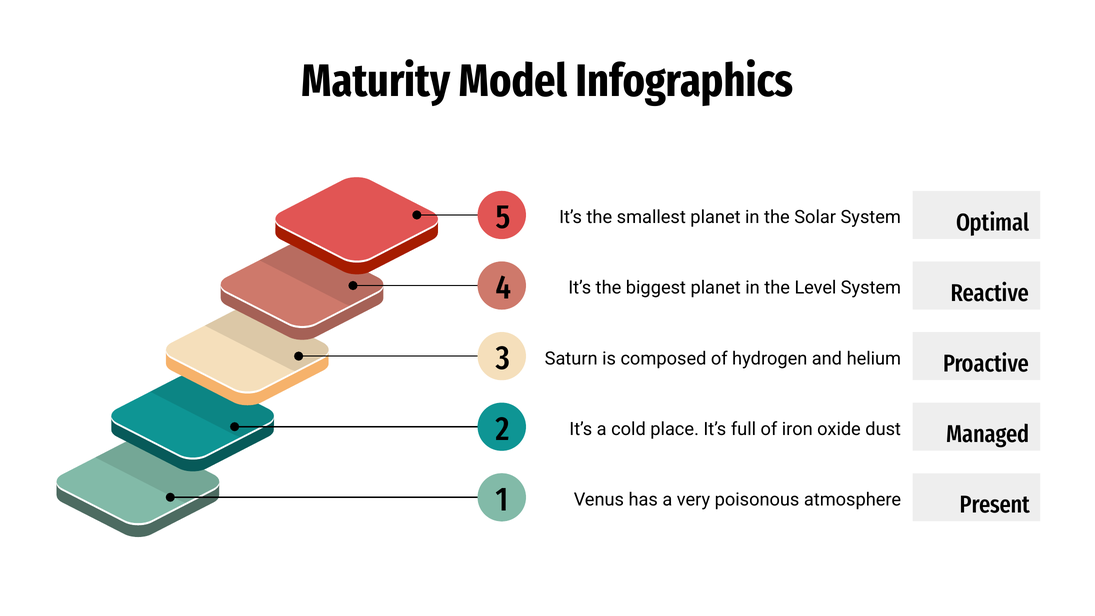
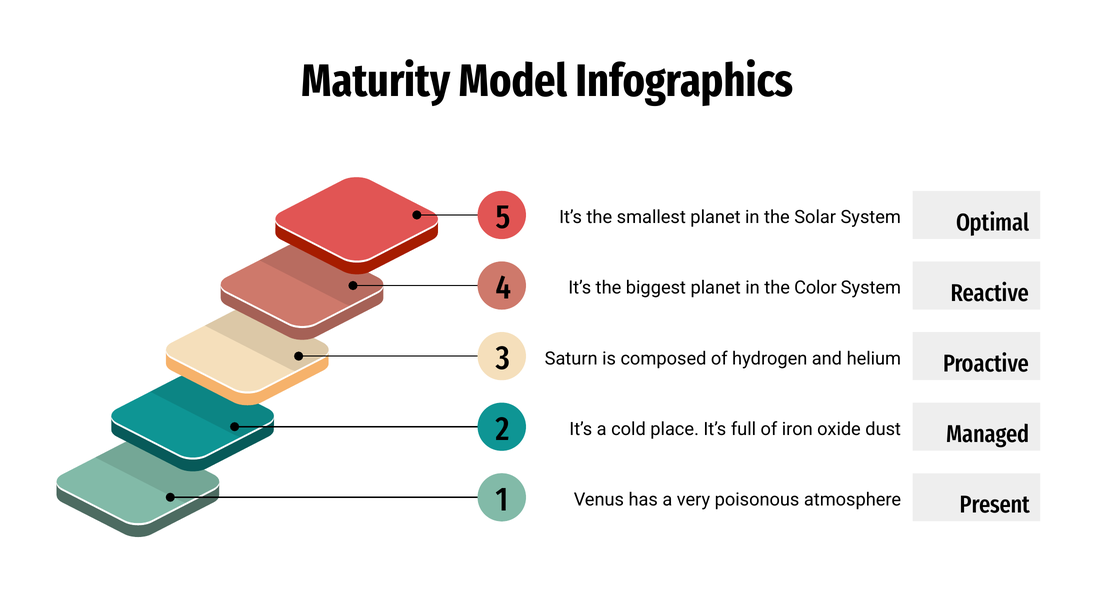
Level: Level -> Color (815, 288)
